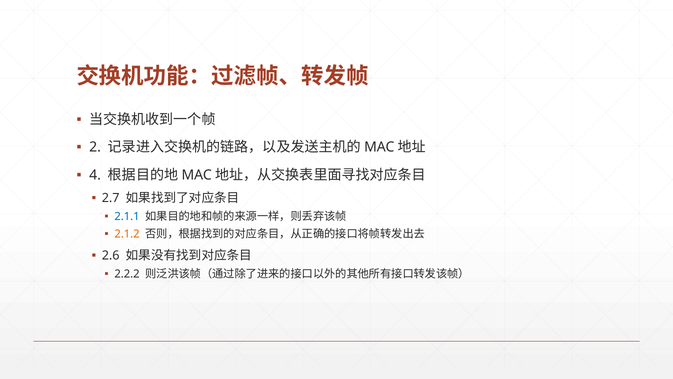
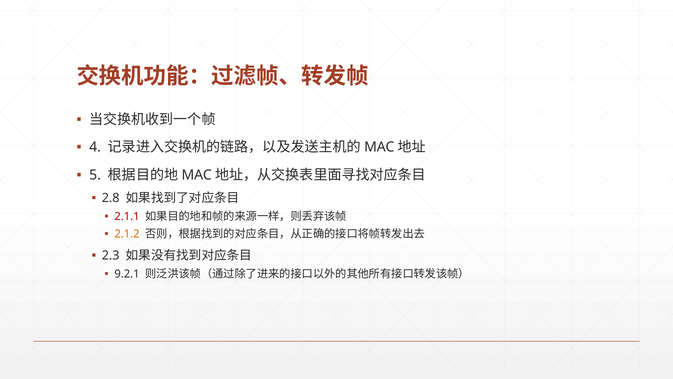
2: 2 -> 4 (95, 147)
4: 4 -> 5 (95, 175)
2.7: 2.7 -> 2.8 (111, 198)
2.1.1 colour: blue -> red (127, 216)
2.6: 2.6 -> 2.3 (111, 255)
2.2.2: 2.2.2 -> 9.2.1 (127, 274)
